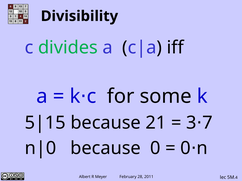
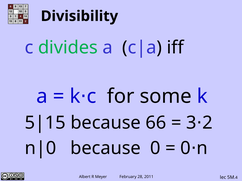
21: 21 -> 66 (156, 123)
7: 7 -> 2 (207, 123)
